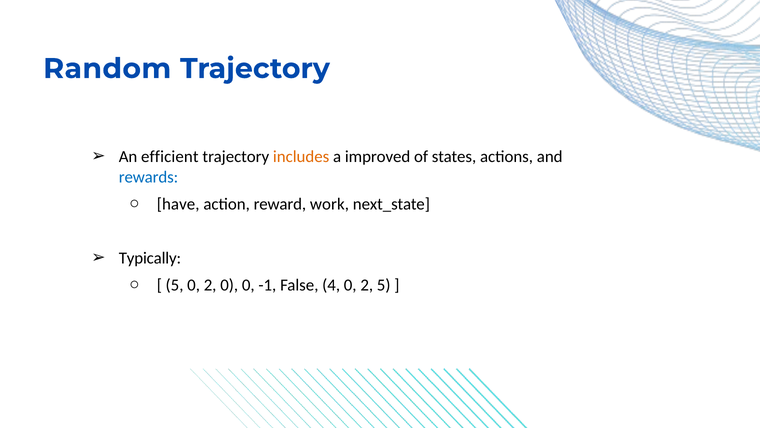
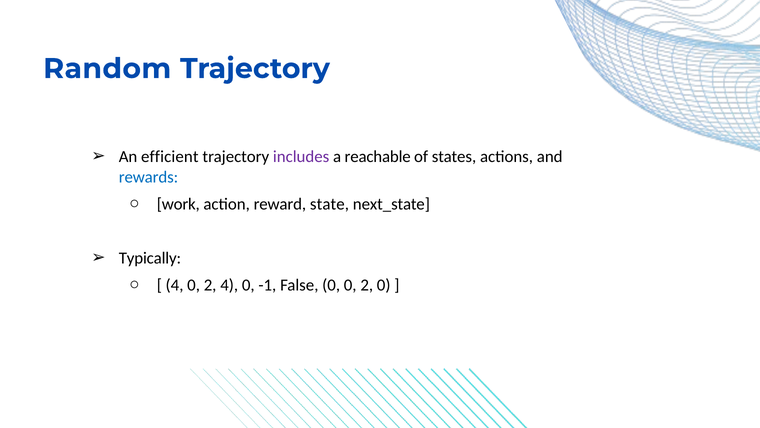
includes colour: orange -> purple (301, 157)
improved: improved -> reachable (378, 157)
have: have -> work (178, 204)
work: work -> state (329, 204)
5: 5 -> 4 (175, 285)
2 0: 0 -> 4 (229, 285)
False 4: 4 -> 0 (331, 285)
2 5: 5 -> 0 (384, 285)
